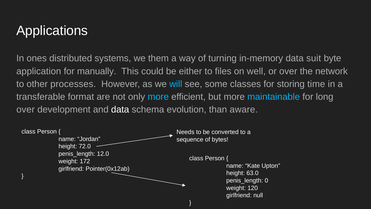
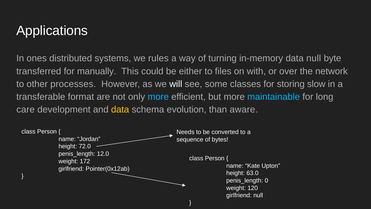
them: them -> rules (158, 58)
data suit: suit -> null (314, 58)
application: application -> transferred (39, 71)
well: well -> with (256, 71)
will colour: light blue -> white (176, 84)
time: time -> slow (316, 84)
over: over -> care (26, 110)
data colour: white -> yellow (120, 110)
